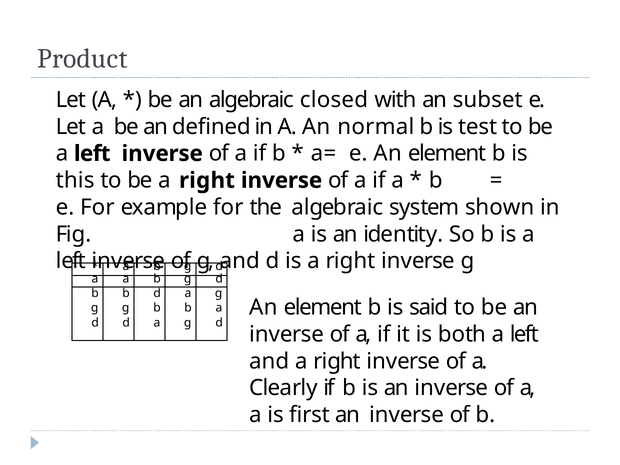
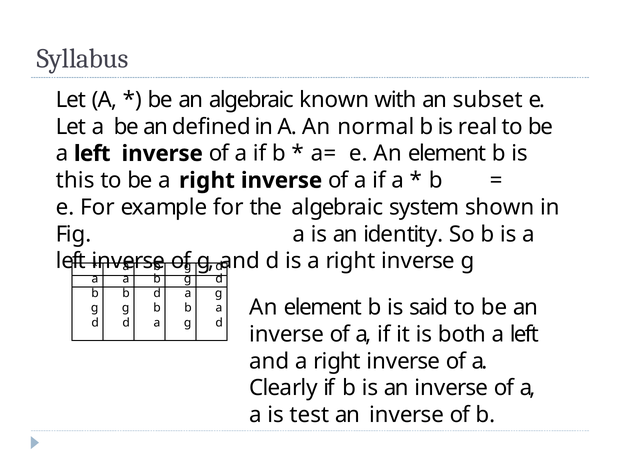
Product: Product -> Syllabus (83, 59)
closed: closed -> known (334, 100)
test: test -> real (478, 127)
first: first -> test (309, 415)
